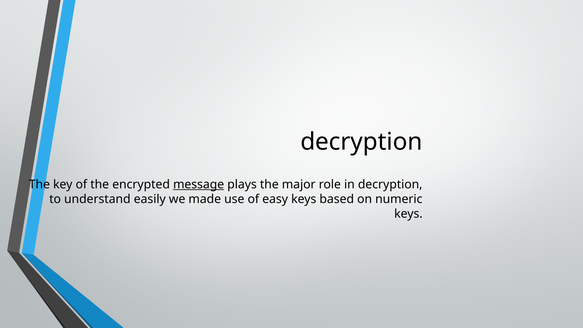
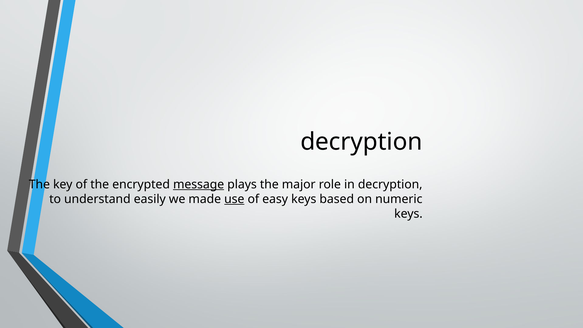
use underline: none -> present (234, 199)
